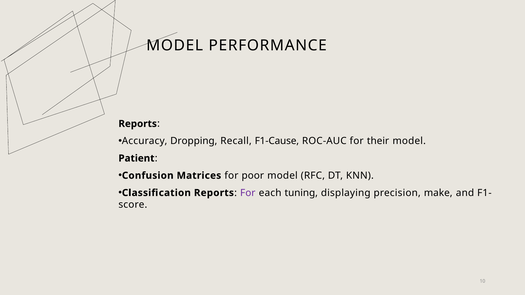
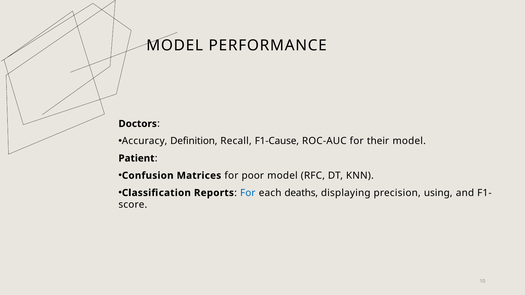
Reports: Reports -> Doctors (138, 124)
Dropping: Dropping -> Definition (194, 141)
For colour: purple -> blue (248, 193)
tuning: tuning -> deaths (301, 193)
make: make -> using (438, 193)
